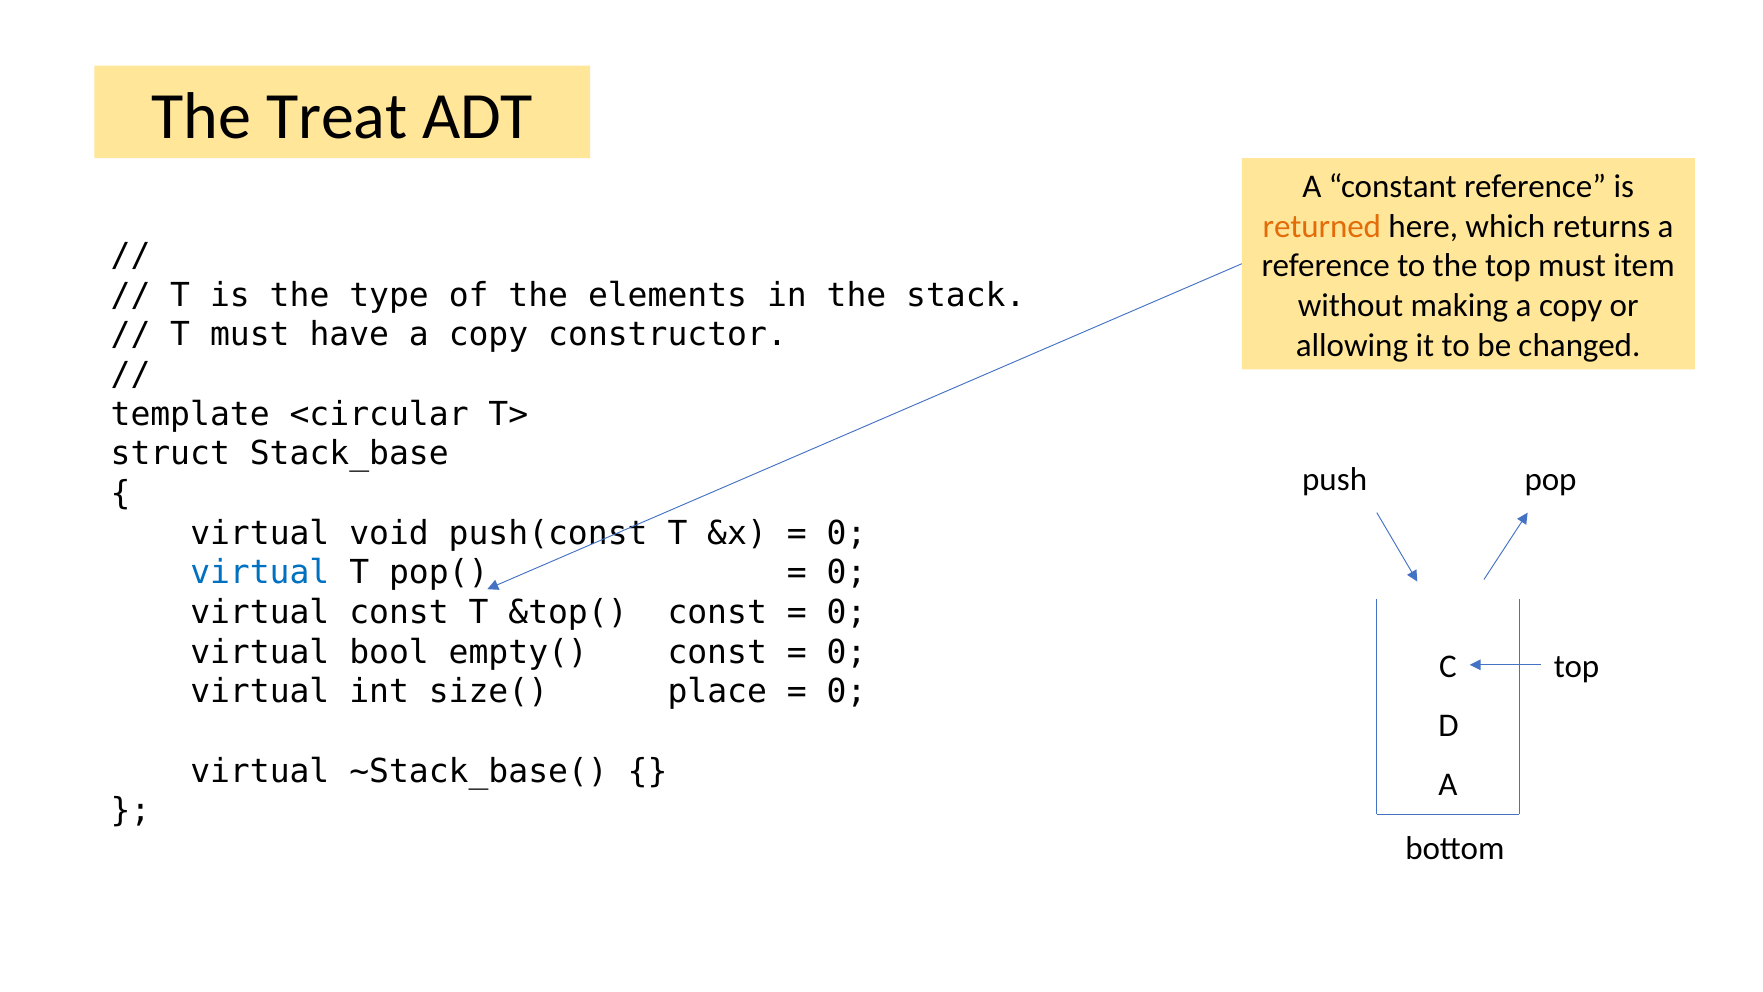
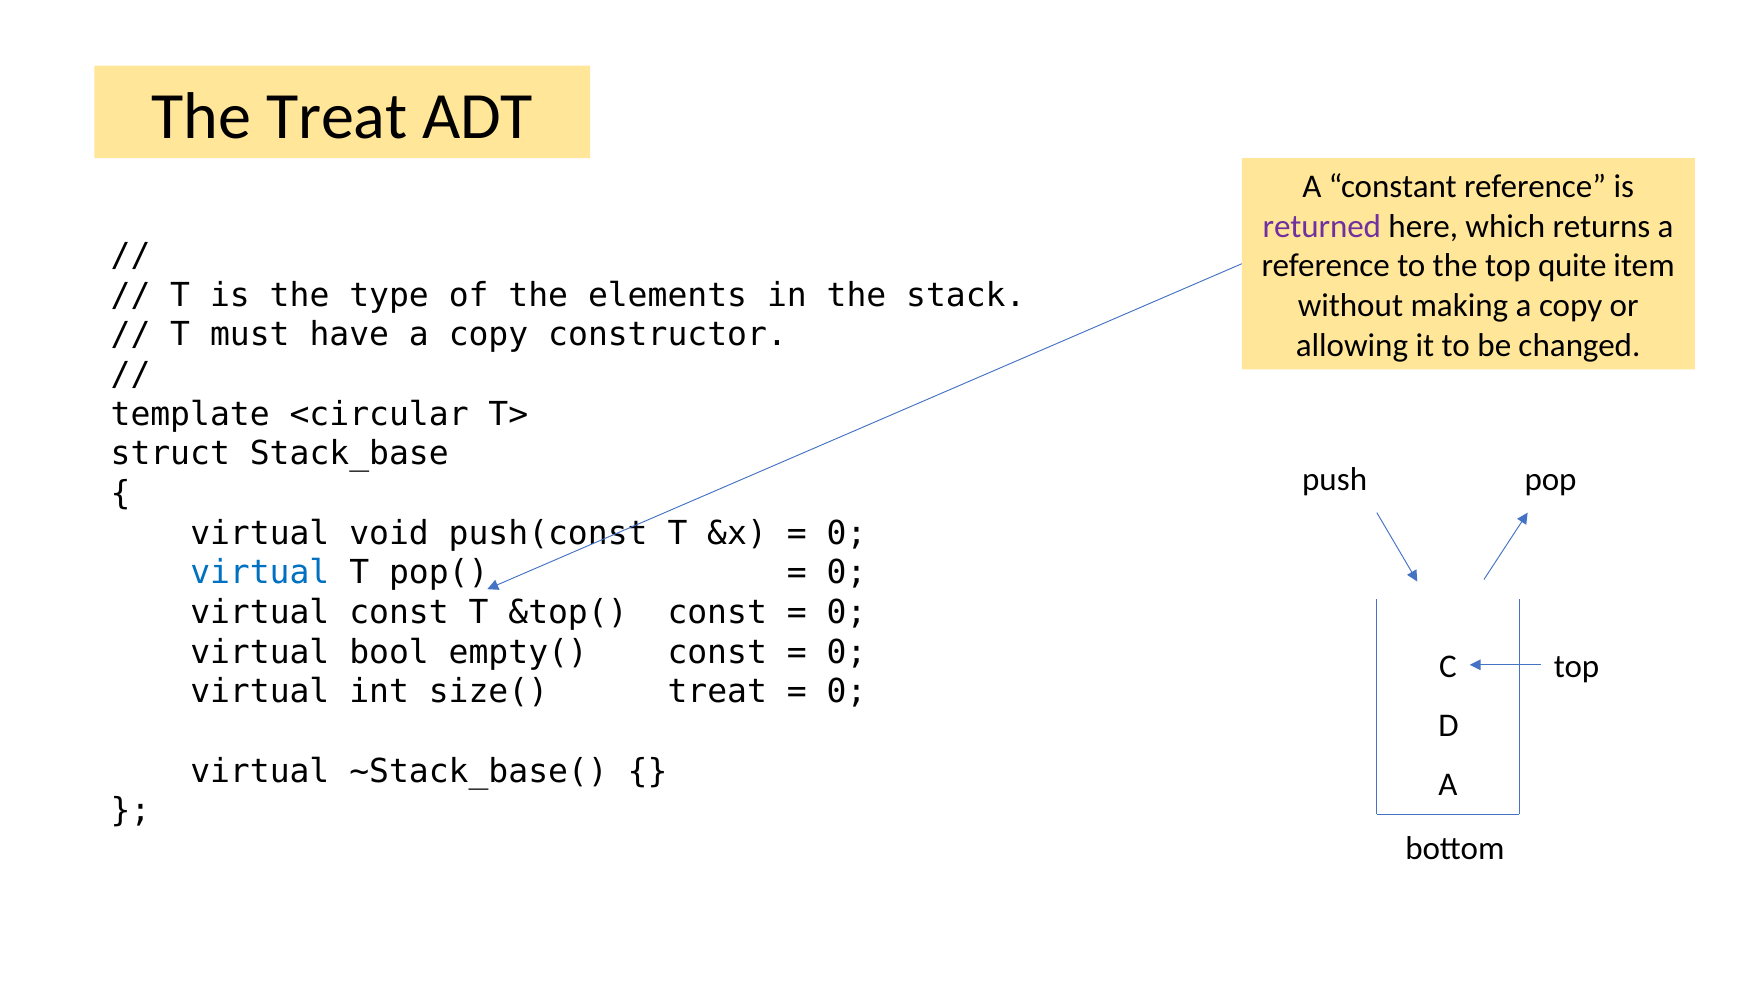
returned colour: orange -> purple (1322, 226)
top must: must -> quite (1572, 266)
size( place: place -> treat (717, 692)
